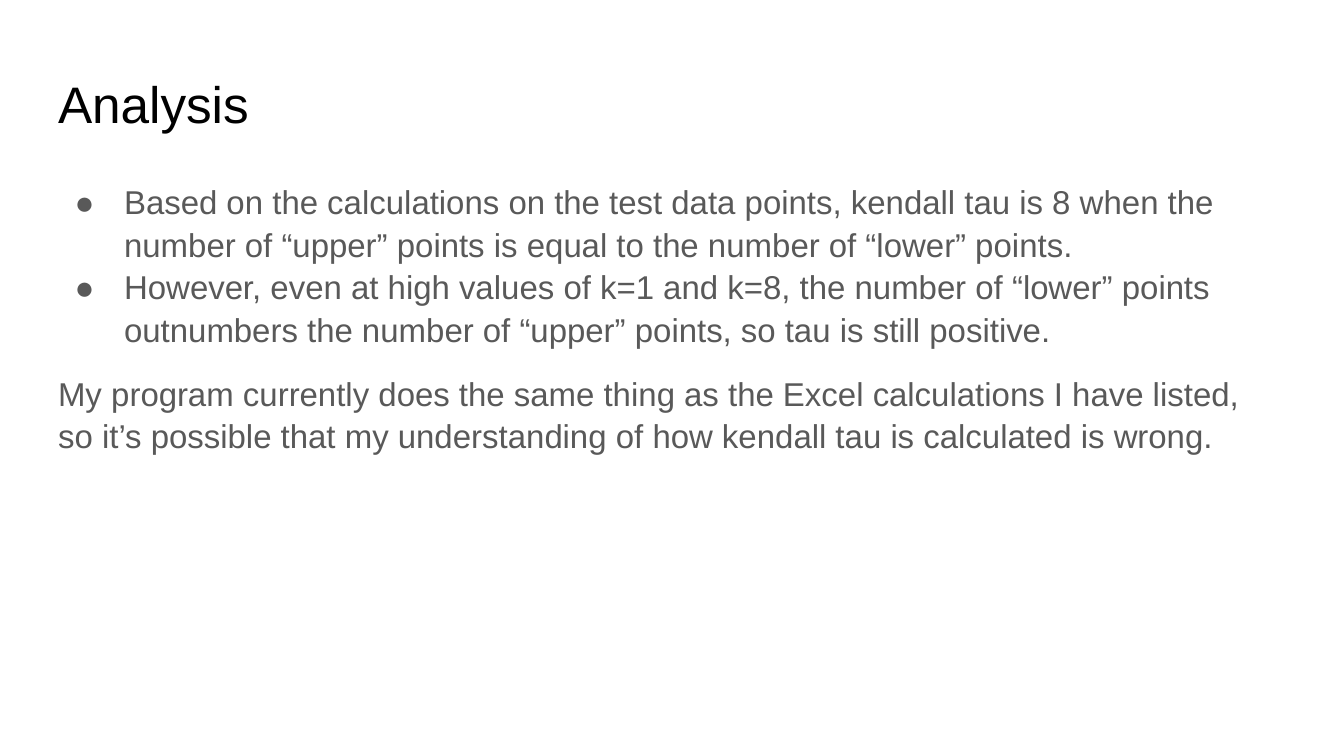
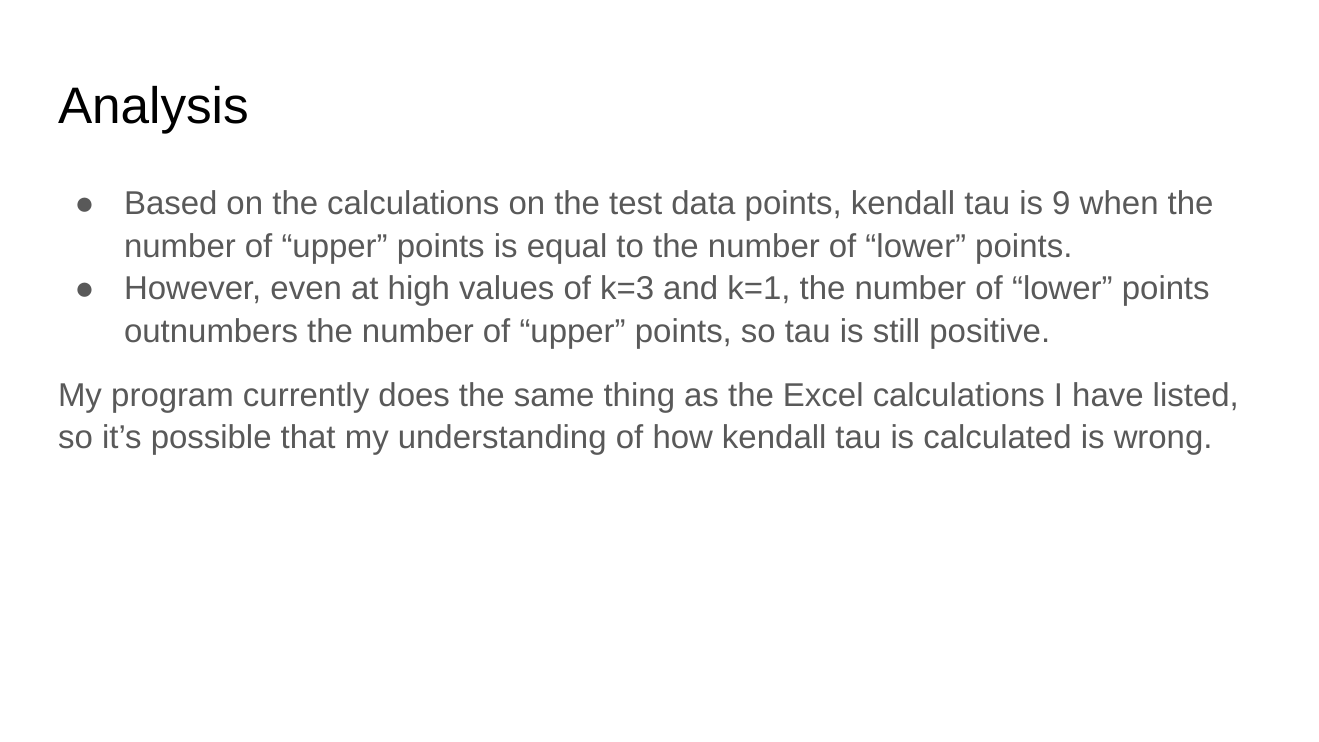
8: 8 -> 9 (1061, 204)
k=1: k=1 -> k=3 (627, 289)
k=8: k=8 -> k=1 (759, 289)
